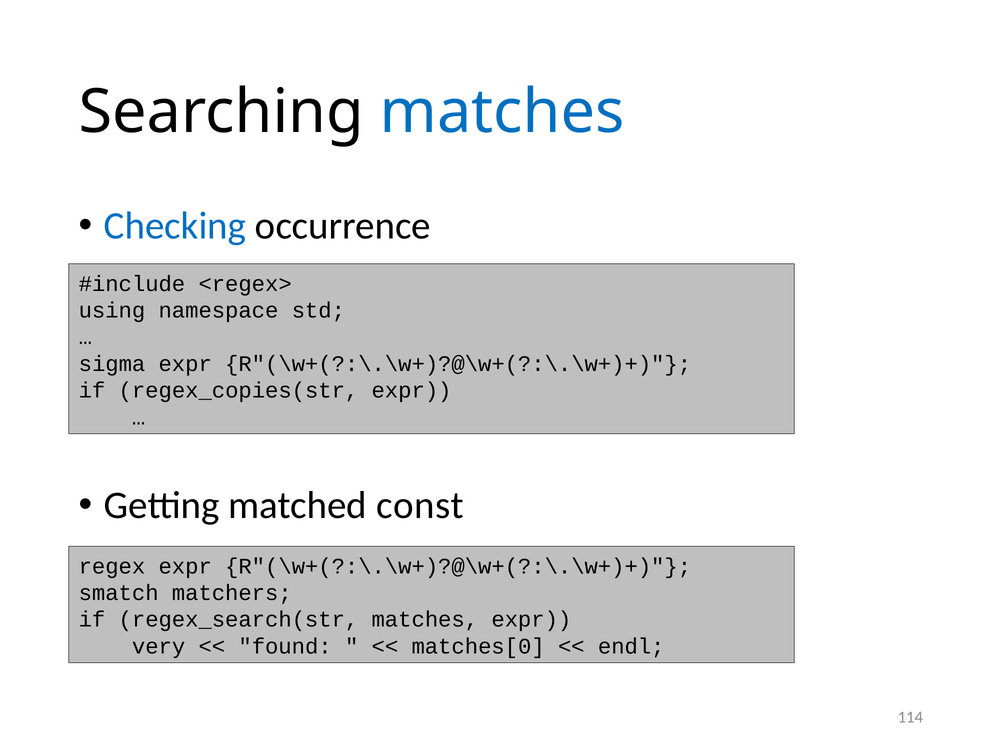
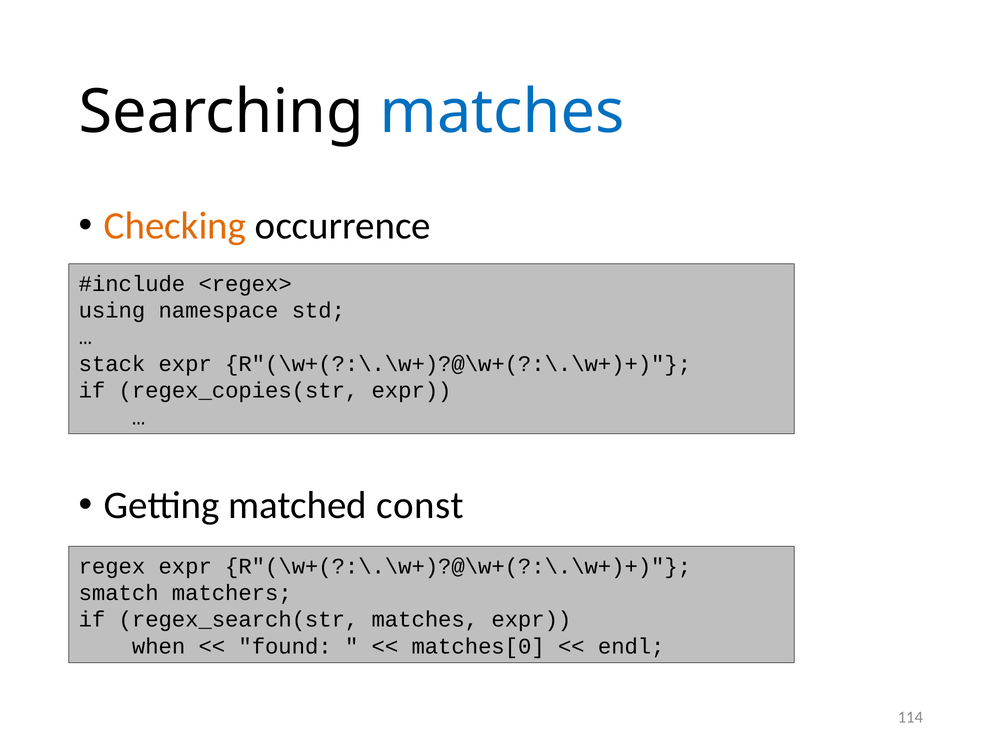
Checking colour: blue -> orange (175, 226)
sigma: sigma -> stack (112, 364)
very: very -> when (159, 647)
